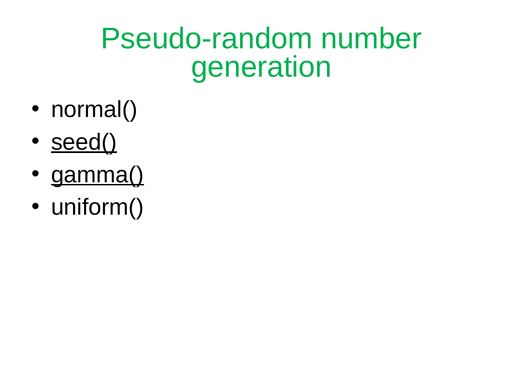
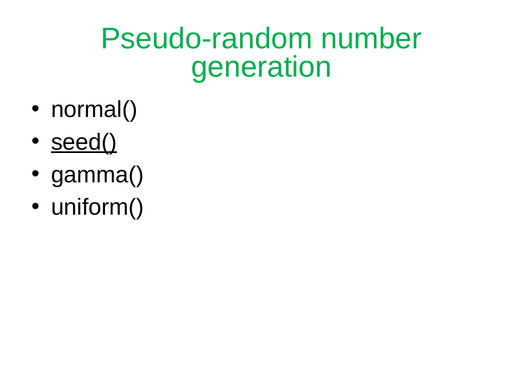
gamma( underline: present -> none (98, 175)
